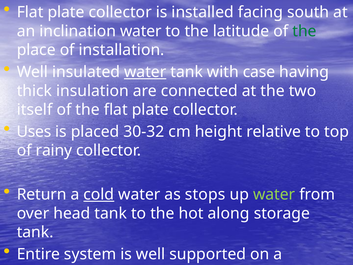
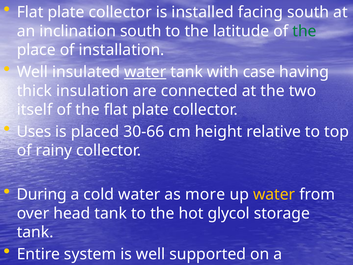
inclination water: water -> south (141, 31)
30-32: 30-32 -> 30-66 (144, 132)
Return: Return -> During (42, 194)
cold underline: present -> none (99, 194)
stops: stops -> more (205, 194)
water colour: light green -> yellow (274, 194)
along: along -> glycol (229, 213)
